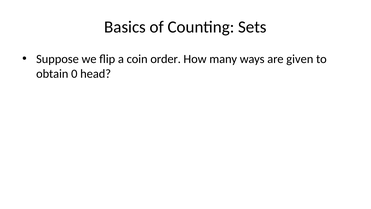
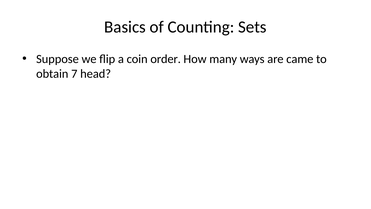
given: given -> came (300, 59)
0: 0 -> 7 (74, 74)
